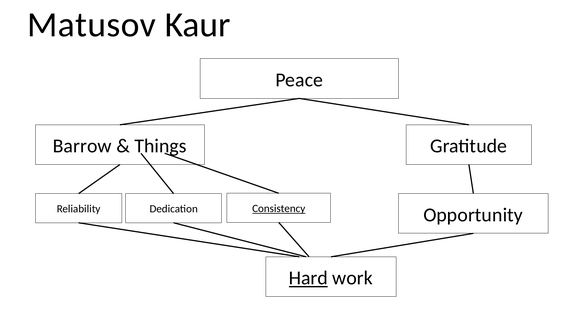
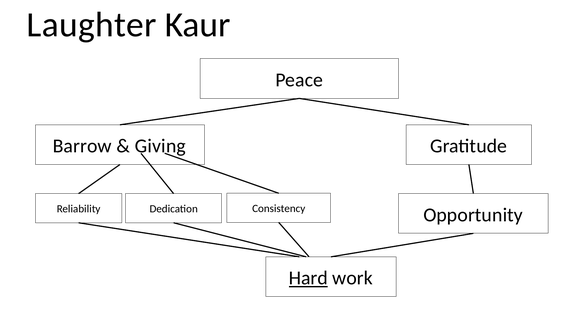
Matusov: Matusov -> Laughter (92, 25)
Things: Things -> Giving (160, 146)
Consistency underline: present -> none (279, 209)
